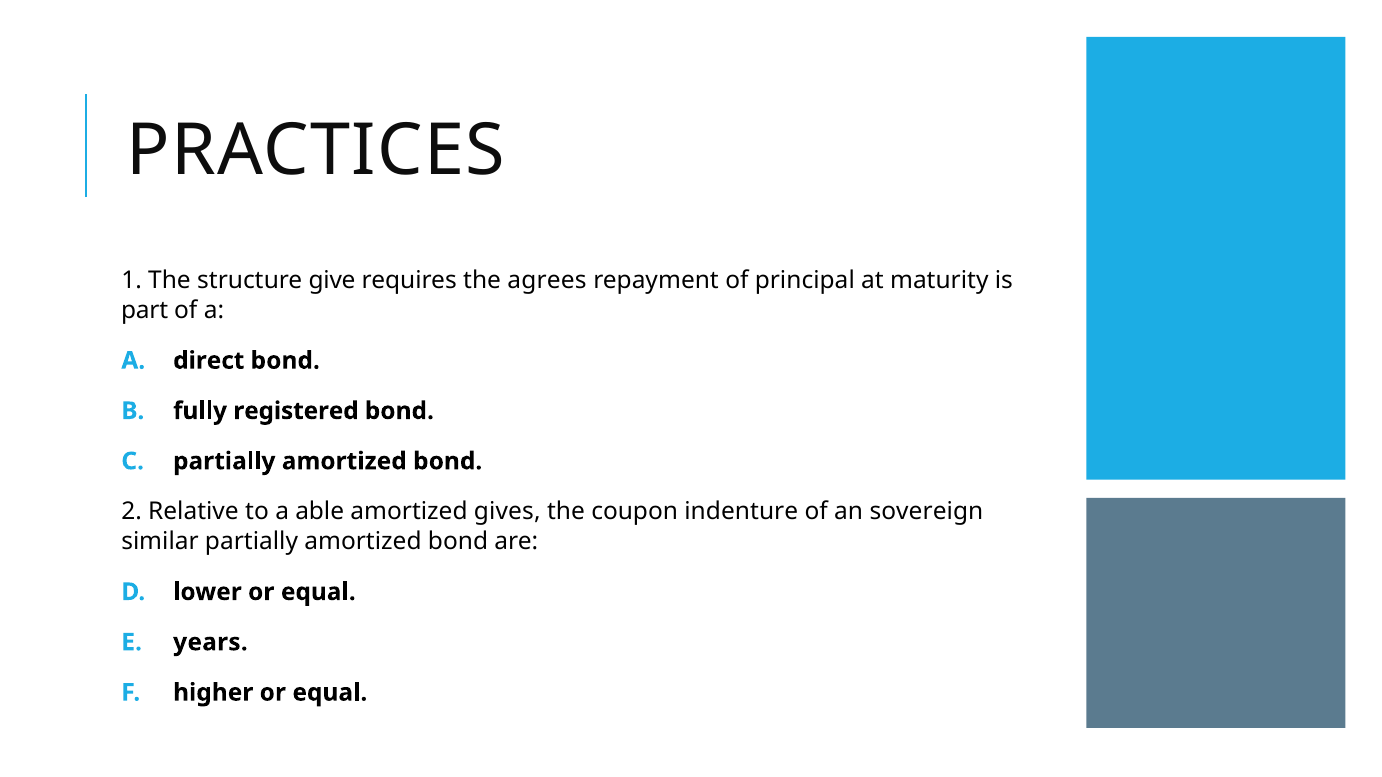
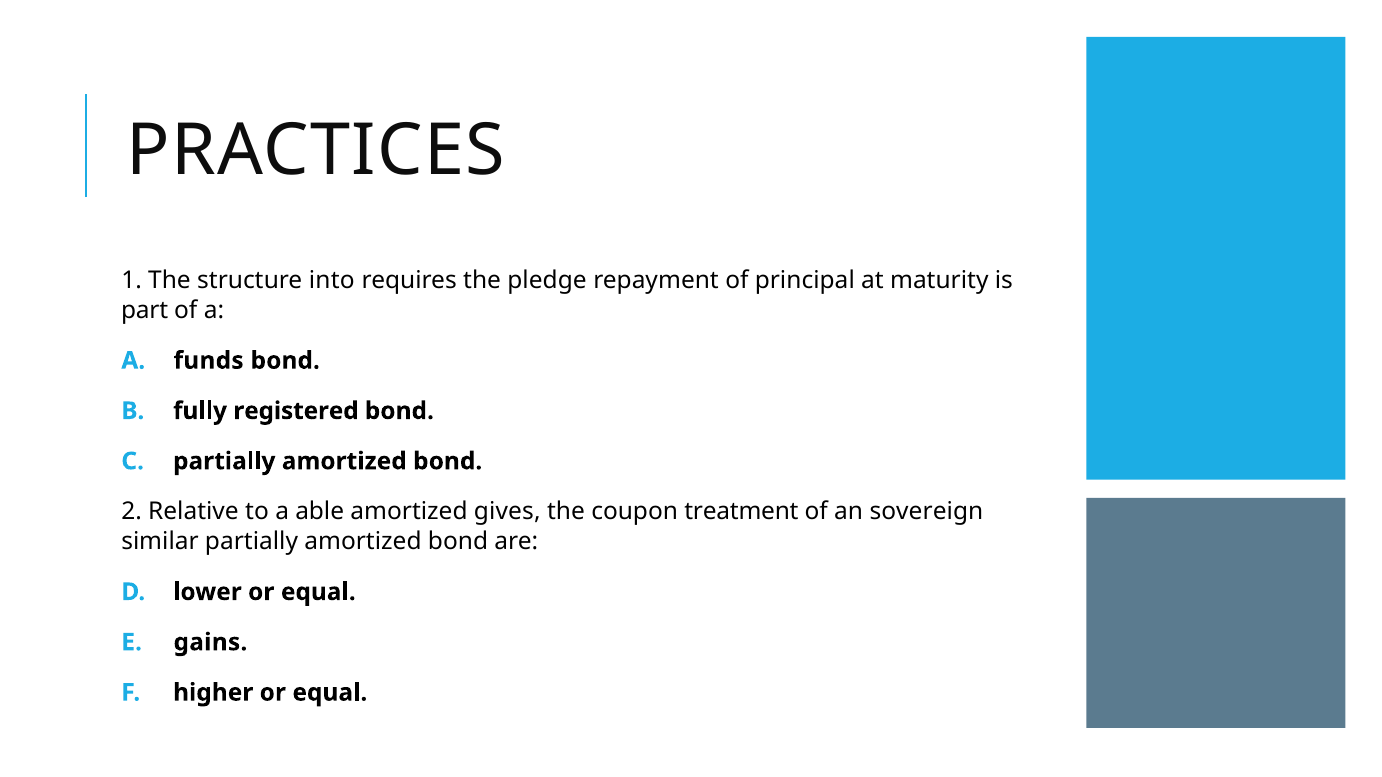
give: give -> into (332, 280)
agrees: agrees -> pledge (547, 280)
direct: direct -> funds (209, 361)
indenture: indenture -> treatment (741, 512)
years: years -> gains (210, 643)
